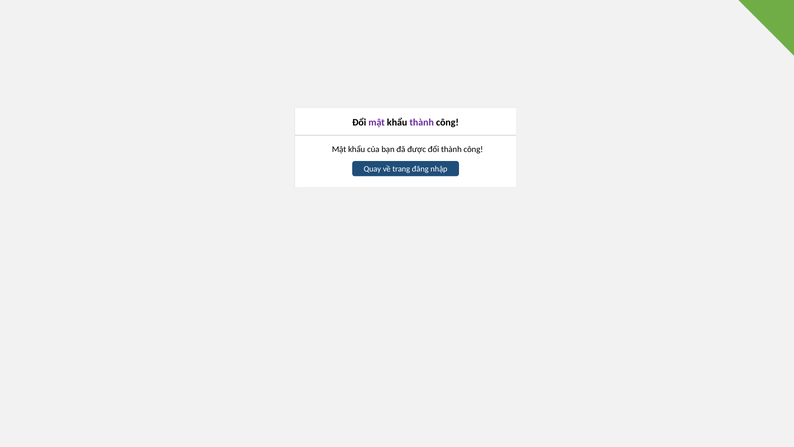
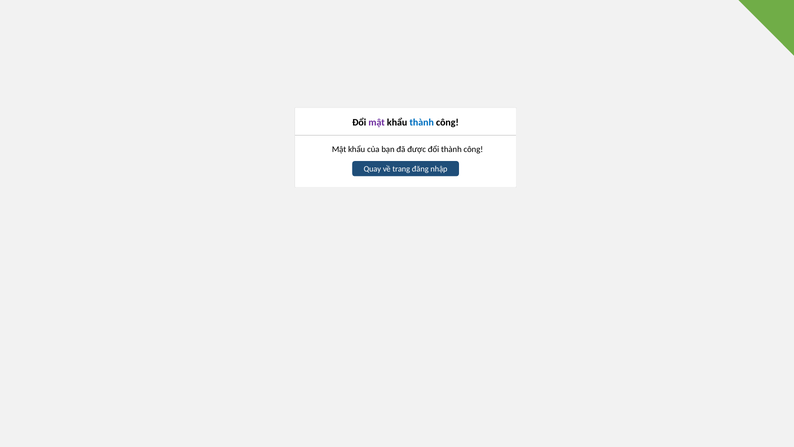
thành colour: purple -> blue (422, 122)
